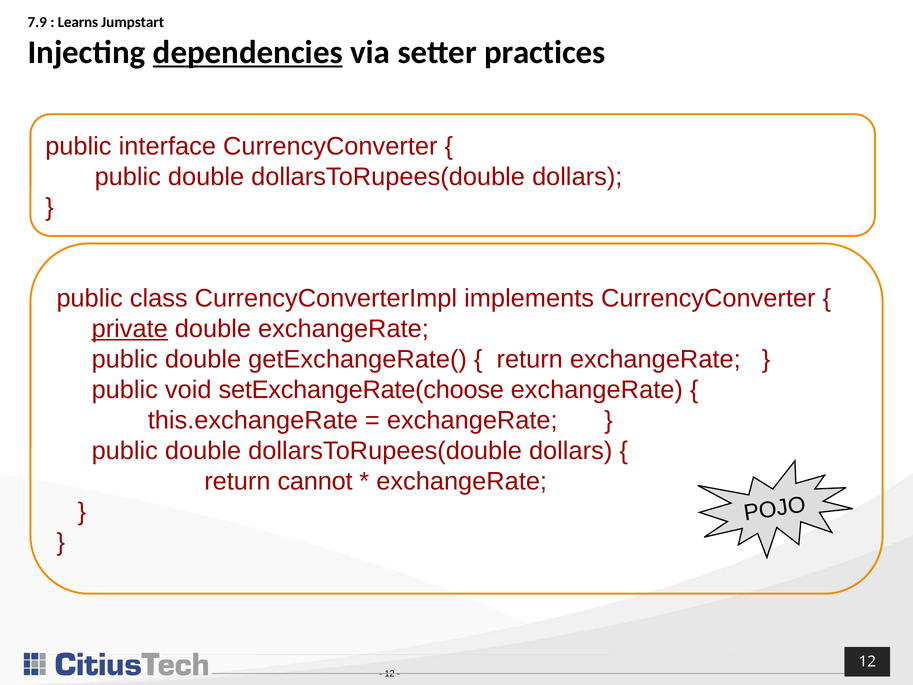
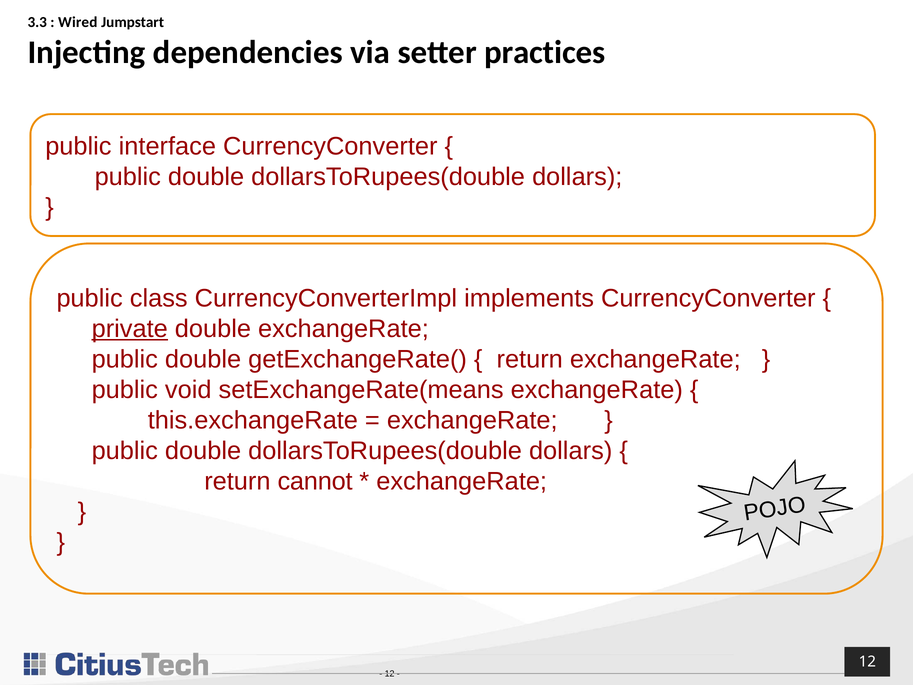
7.9: 7.9 -> 3.3 (37, 22)
Learns: Learns -> Wired (78, 22)
dependencies underline: present -> none (248, 52)
setExchangeRate(choose: setExchangeRate(choose -> setExchangeRate(means (361, 390)
